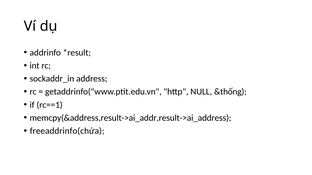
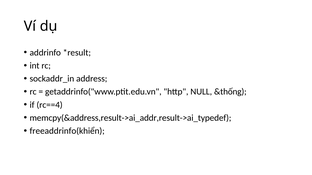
rc==1: rc==1 -> rc==4 (50, 105)
memcpy(&address,result->ai_addr,result->ai_address: memcpy(&address,result->ai_addr,result->ai_address -> memcpy(&address,result->ai_addr,result->ai_typedef (130, 118)
freeaddrinfo(chứa: freeaddrinfo(chứa -> freeaddrinfo(khiển (67, 131)
